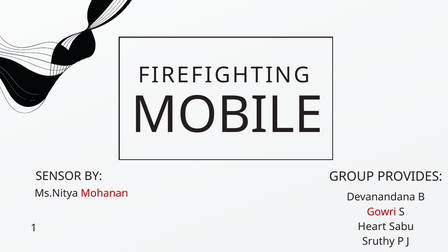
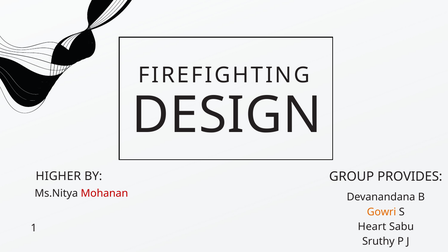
MOBILE: MOBILE -> DESIGN (227, 115)
SENSOR: SENSOR -> HIGHER (58, 176)
Gowri colour: red -> orange (382, 212)
